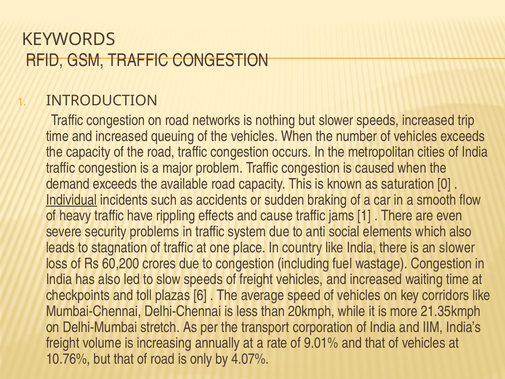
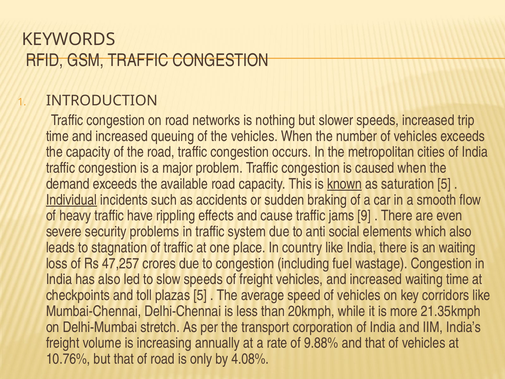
known underline: none -> present (344, 184)
saturation 0: 0 -> 5 (444, 184)
jams 1: 1 -> 9 (364, 216)
an slower: slower -> waiting (457, 247)
60,200: 60,200 -> 47,257 (121, 263)
plazas 6: 6 -> 5 (200, 295)
9.01%: 9.01% -> 9.88% (321, 343)
4.07%: 4.07% -> 4.08% (250, 359)
